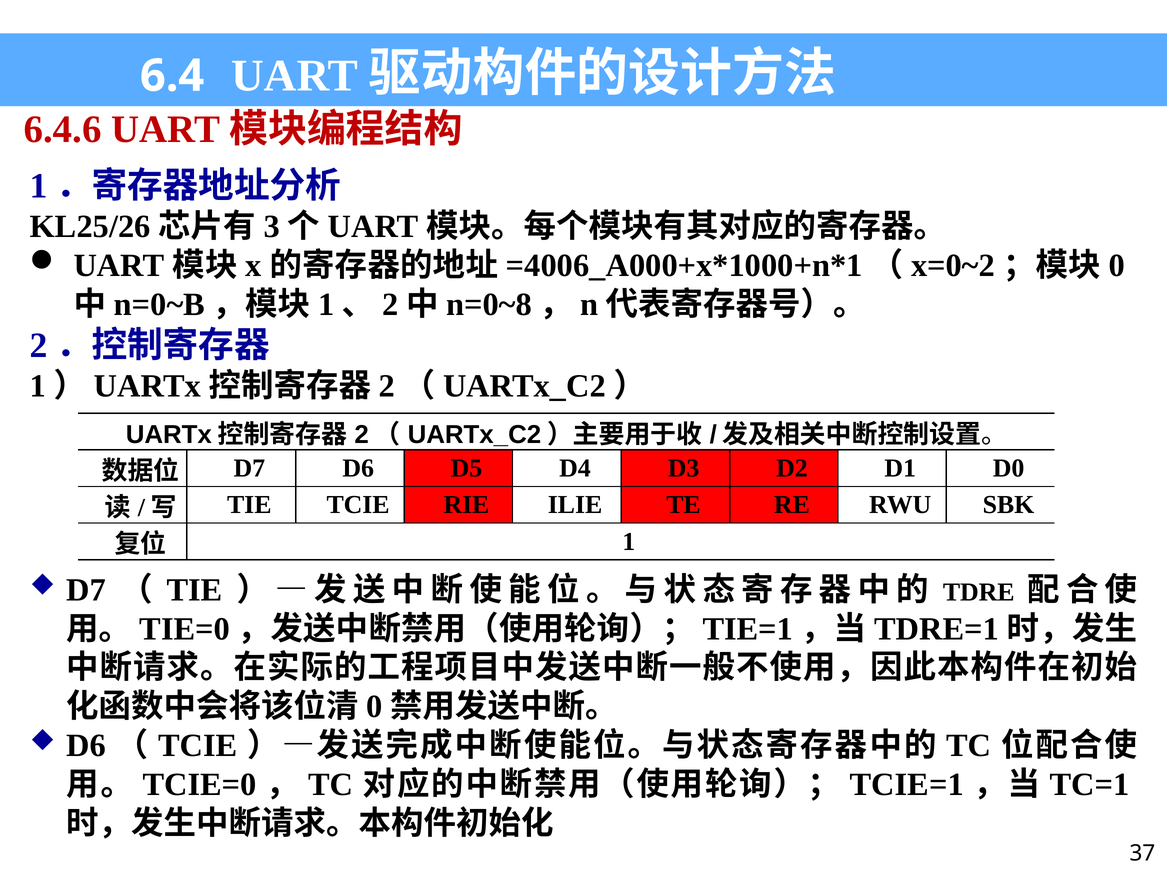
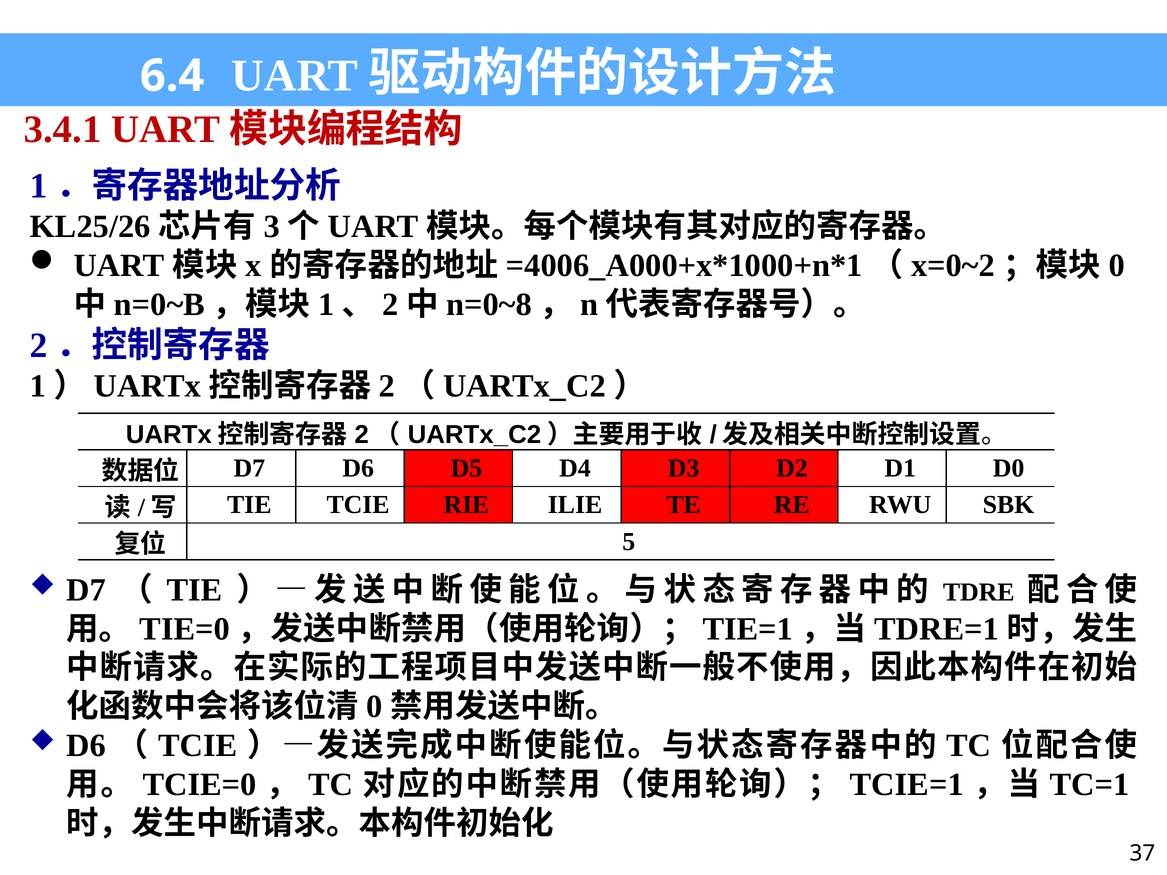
6.4.6: 6.4.6 -> 3.4.1 (63, 129)
1: 1 -> 5 (629, 542)
